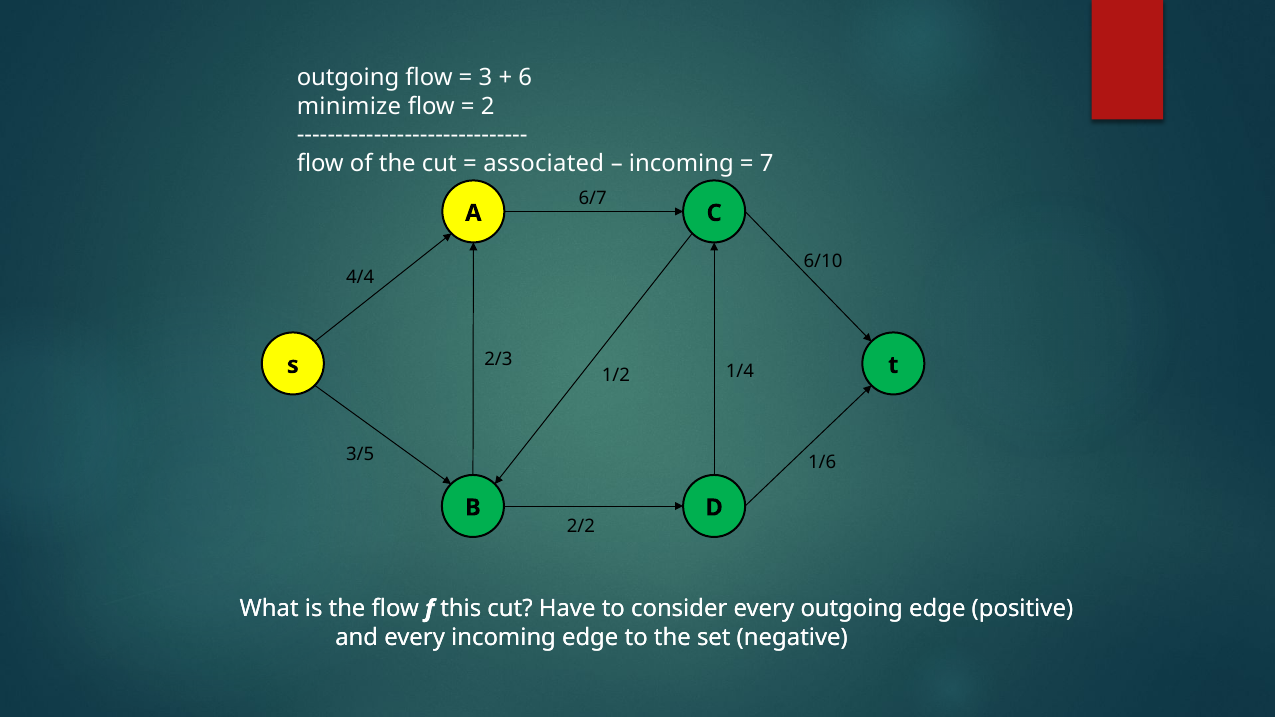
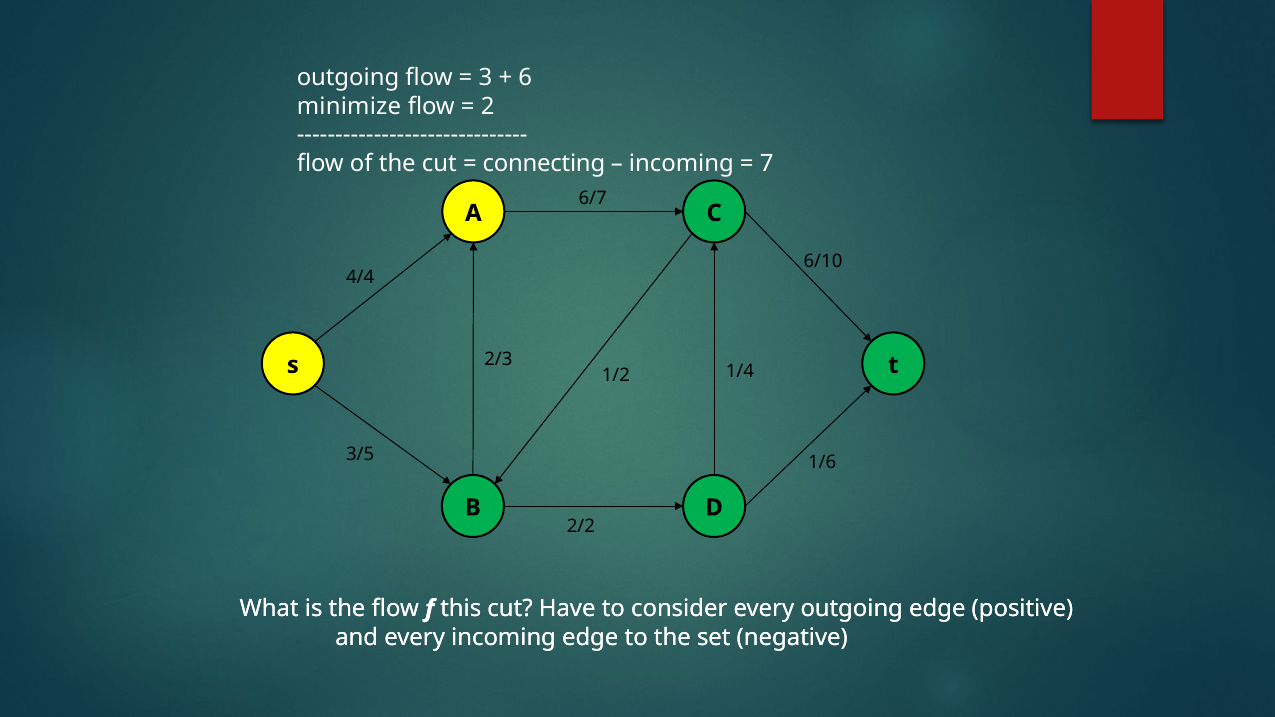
associated: associated -> connecting (544, 164)
